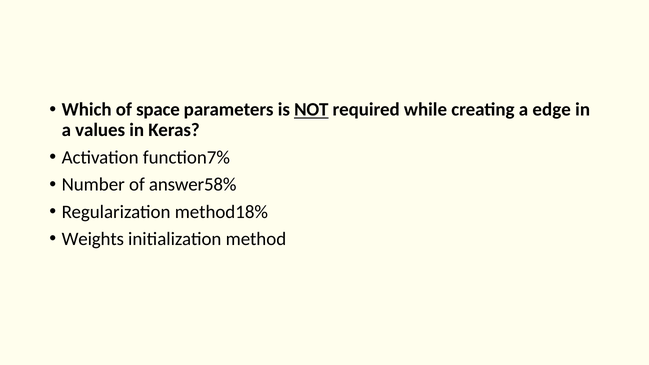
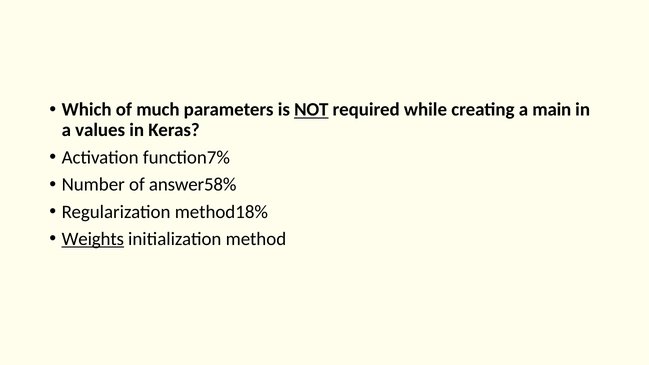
space: space -> much (158, 110)
edge: edge -> main (552, 110)
Weights underline: none -> present (93, 239)
